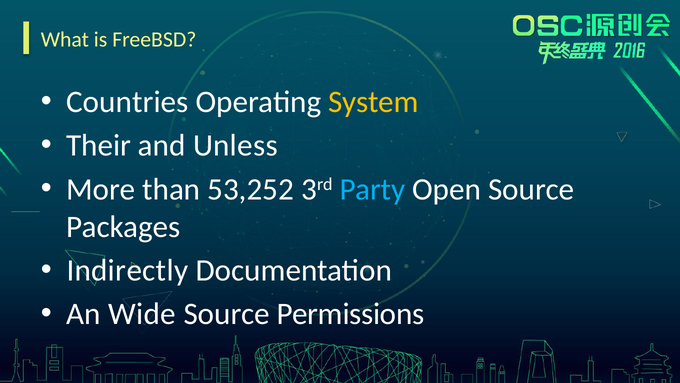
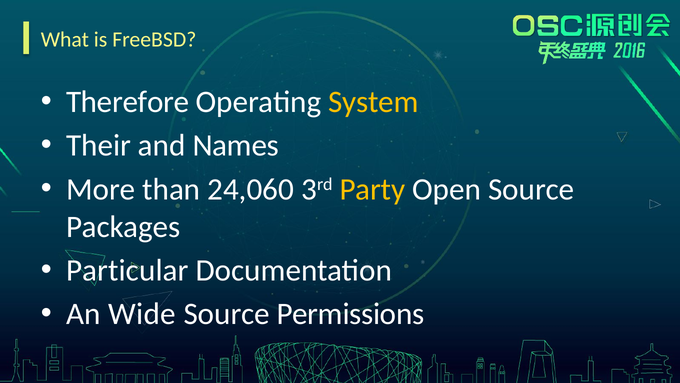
Countries: Countries -> Therefore (128, 102)
Unless: Unless -> Names (236, 145)
53,252: 53,252 -> 24,060 (251, 189)
Party colour: light blue -> yellow (372, 189)
Indirectly: Indirectly -> Particular (127, 270)
